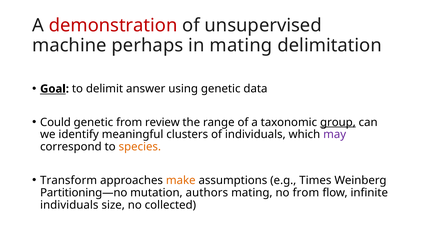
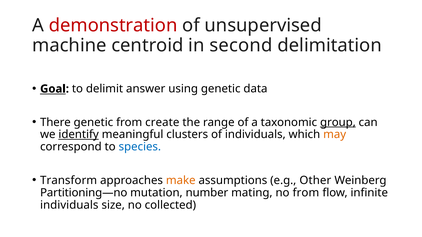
perhaps: perhaps -> centroid (147, 45)
in mating: mating -> second (241, 45)
Could: Could -> There (55, 122)
review: review -> create (162, 122)
identify underline: none -> present (79, 135)
may colour: purple -> orange (335, 135)
species colour: orange -> blue (140, 147)
Times: Times -> Other (315, 181)
authors: authors -> number (207, 193)
